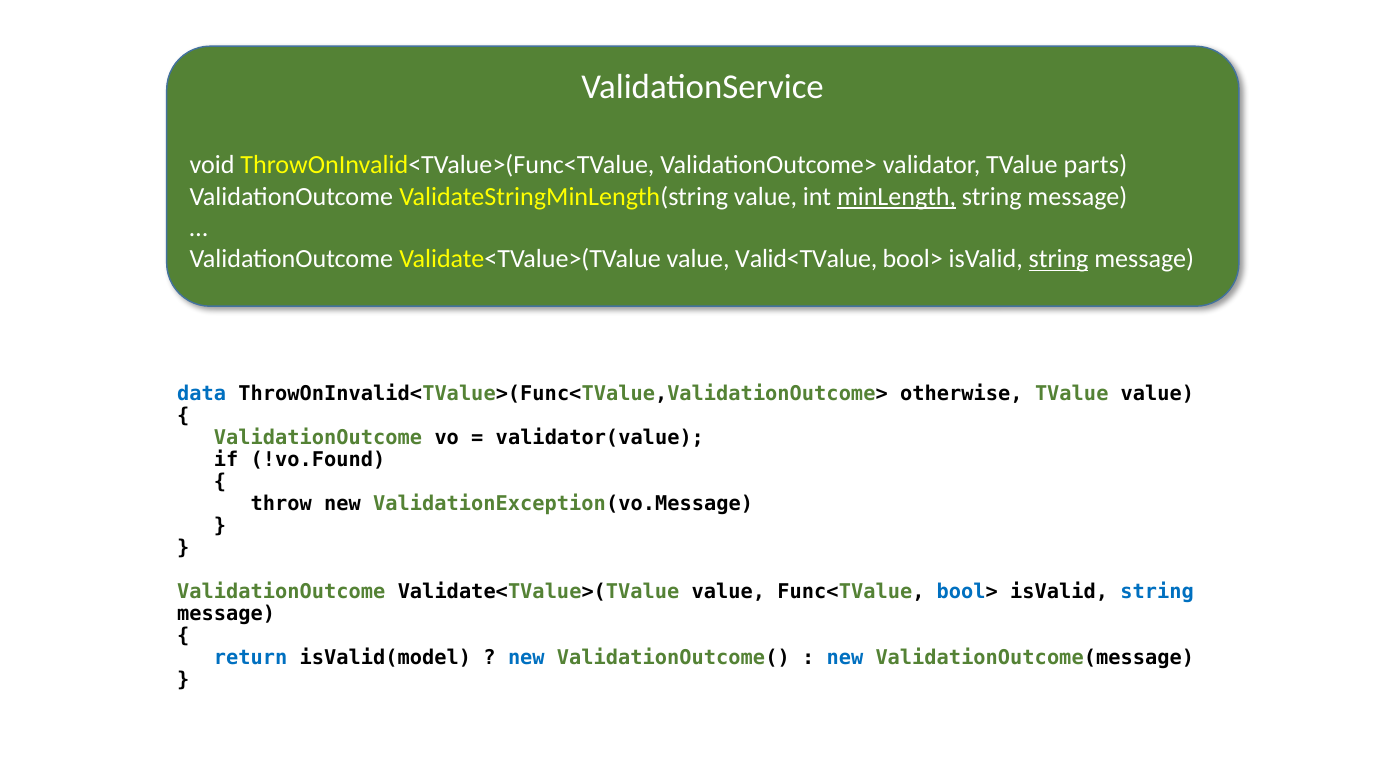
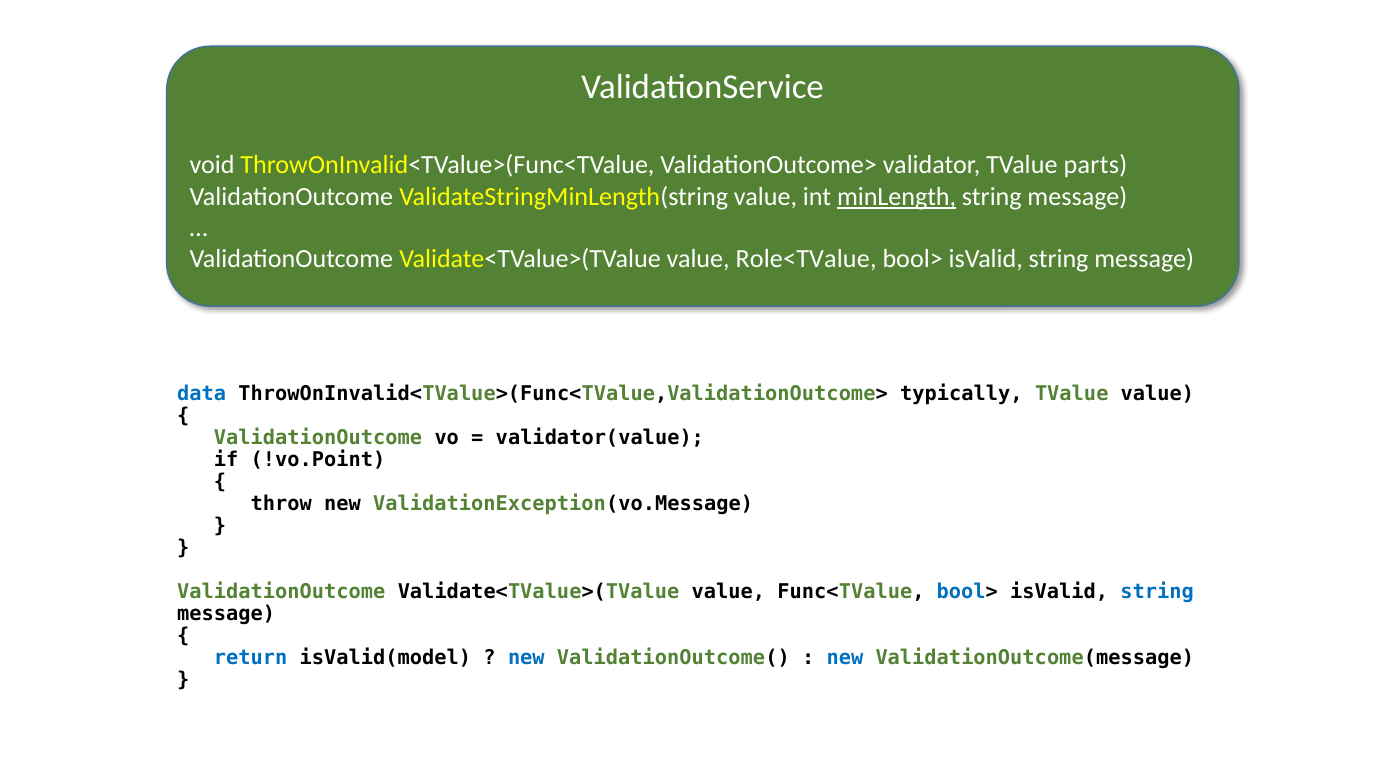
Valid<TValue: Valid<TValue -> Role<TValue (806, 259)
string underline: present -> none (1059, 259)
otherwise: otherwise -> typically (961, 394)
!vo.Found: !vo.Found -> !vo.Point (318, 460)
